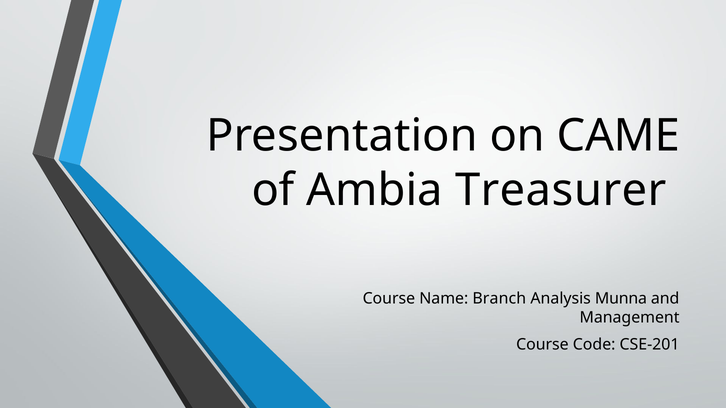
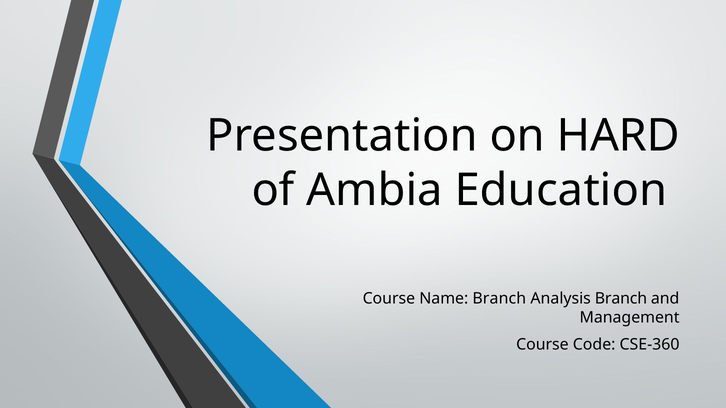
CAME: CAME -> HARD (618, 136)
Treasurer: Treasurer -> Education (561, 191)
Analysis Munna: Munna -> Branch (621, 299)
CSE-201: CSE-201 -> CSE-360 (650, 345)
